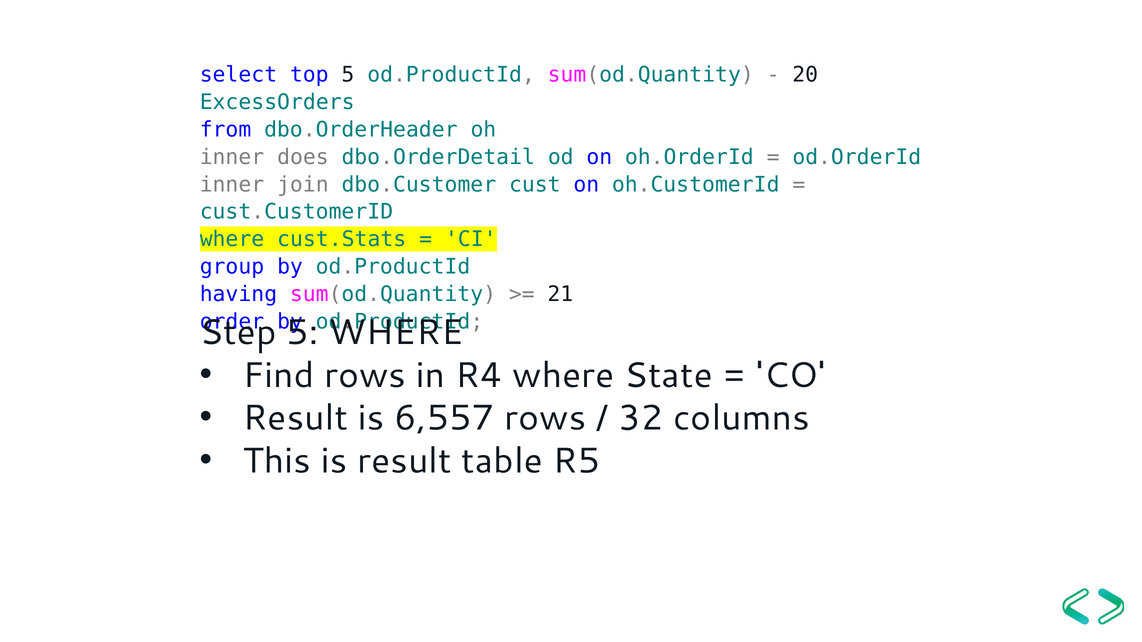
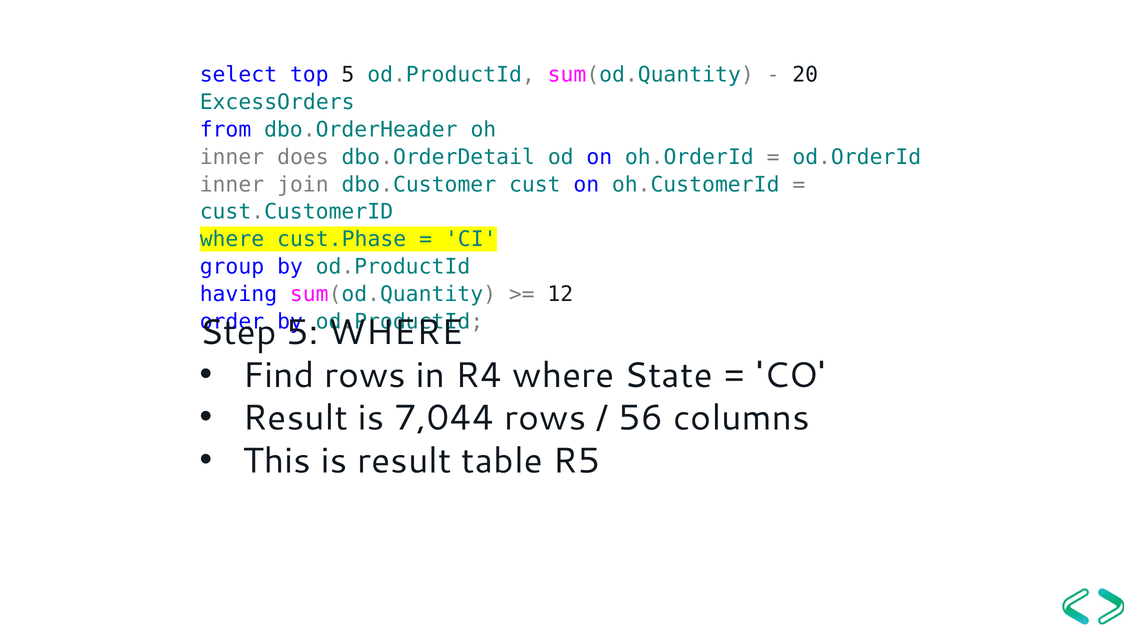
cust.Stats: cust.Stats -> cust.Phase (342, 240)
21: 21 -> 12 (560, 294)
6,557: 6,557 -> 7,044 (444, 418)
32: 32 -> 56 (641, 418)
